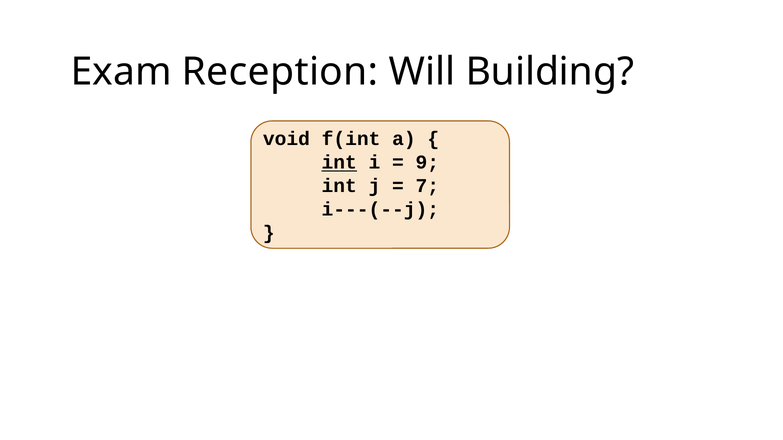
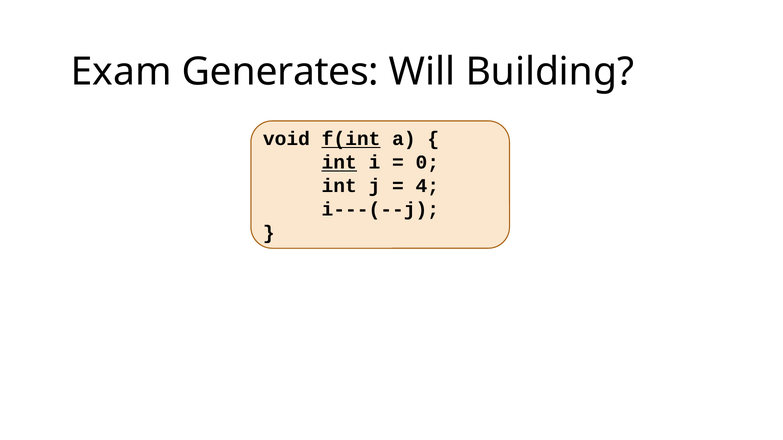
Reception: Reception -> Generates (280, 72)
f(int underline: none -> present (351, 139)
9: 9 -> 0 (427, 163)
7: 7 -> 4 (427, 186)
